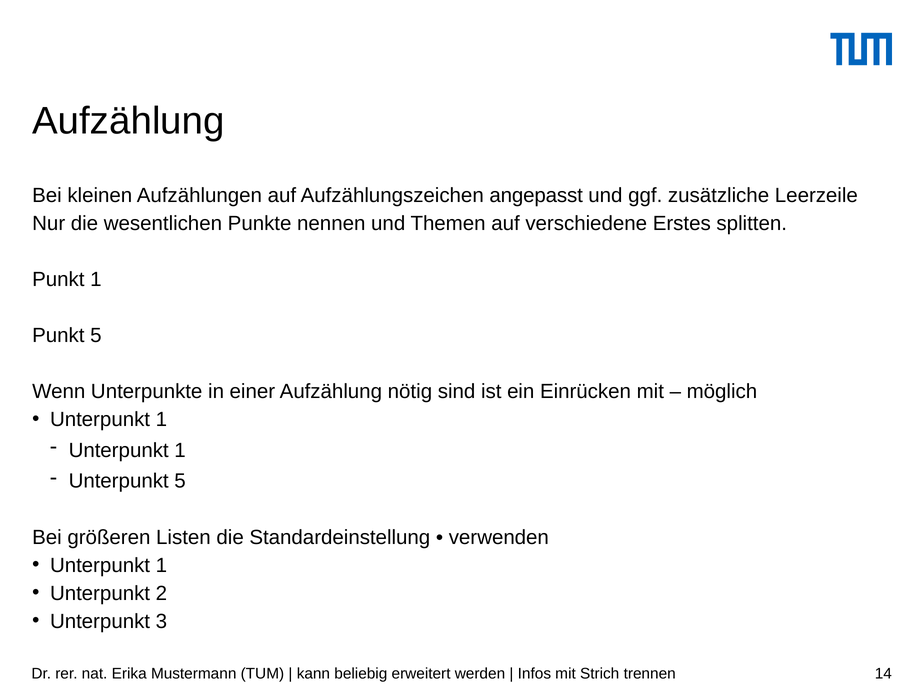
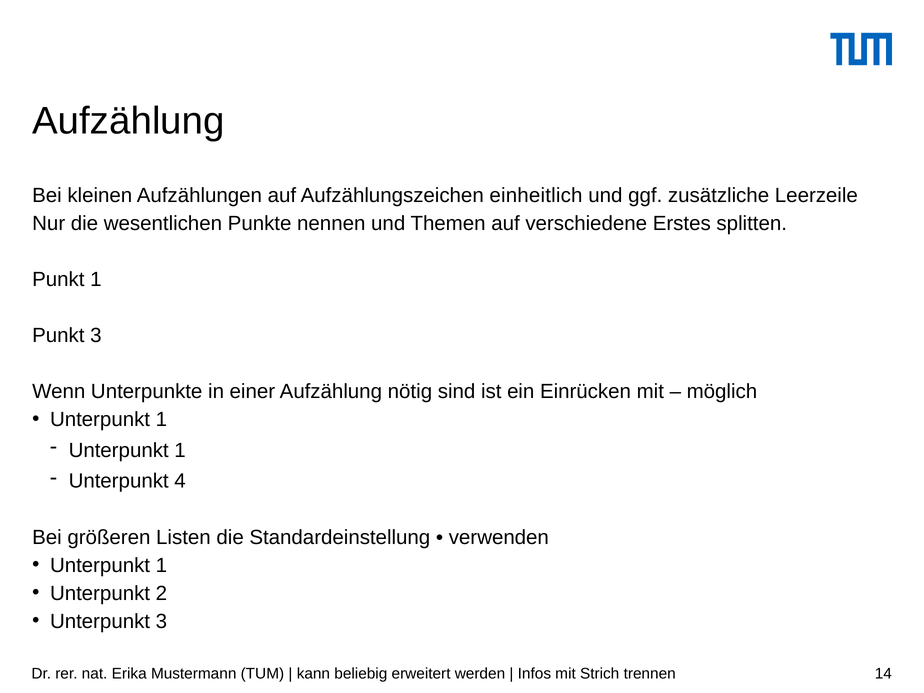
angepasst: angepasst -> einheitlich (536, 195)
Punkt 5: 5 -> 3 (96, 335)
Unterpunkt 5: 5 -> 4 (180, 481)
